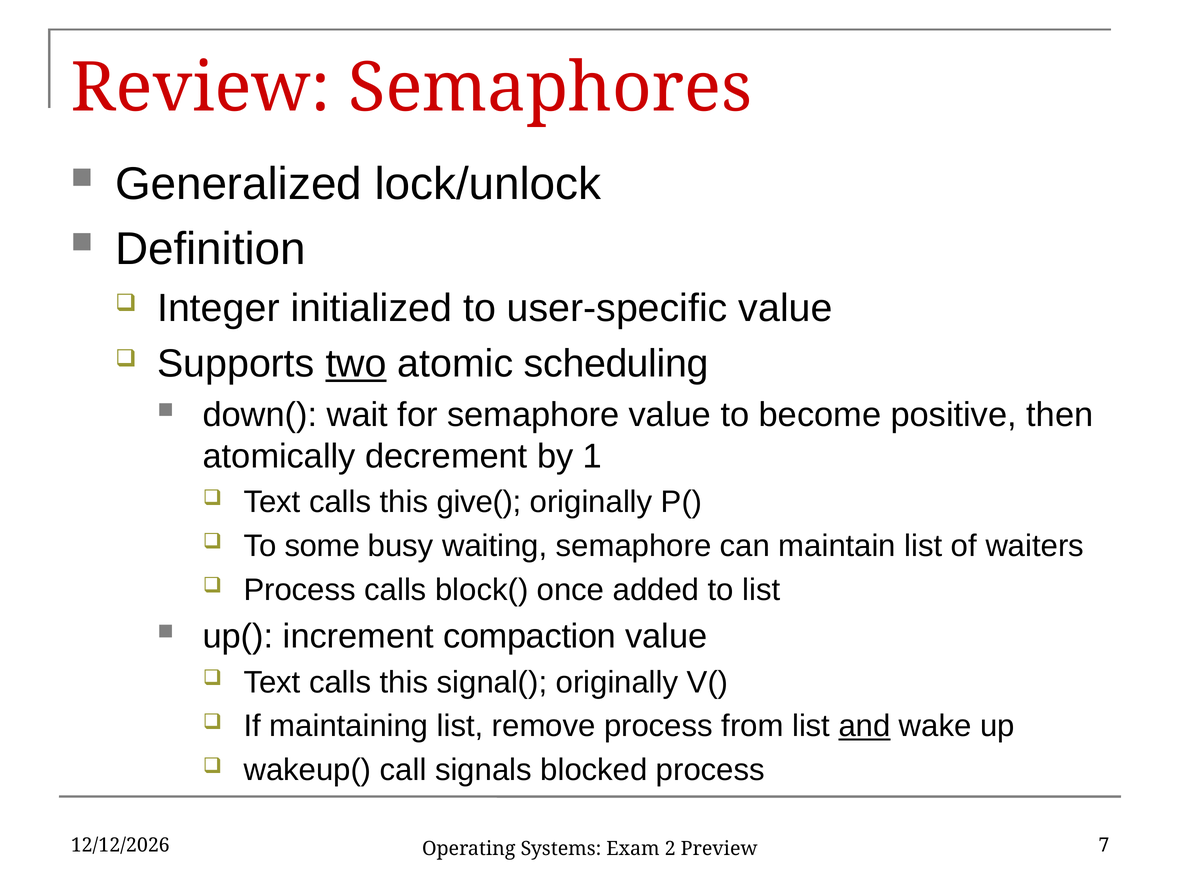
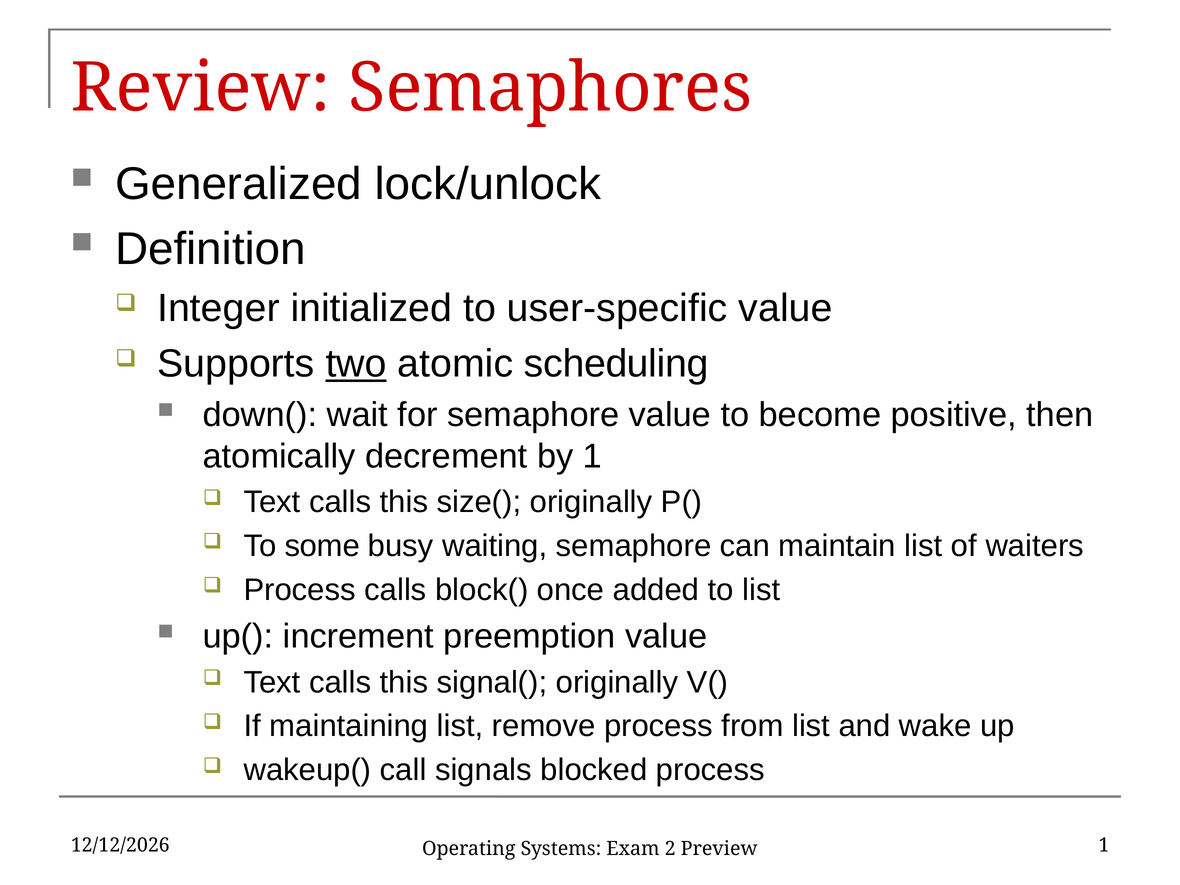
give(: give( -> size( (479, 502)
compaction: compaction -> preemption (529, 637)
and underline: present -> none (865, 726)
7: 7 -> 1 (1104, 845)
